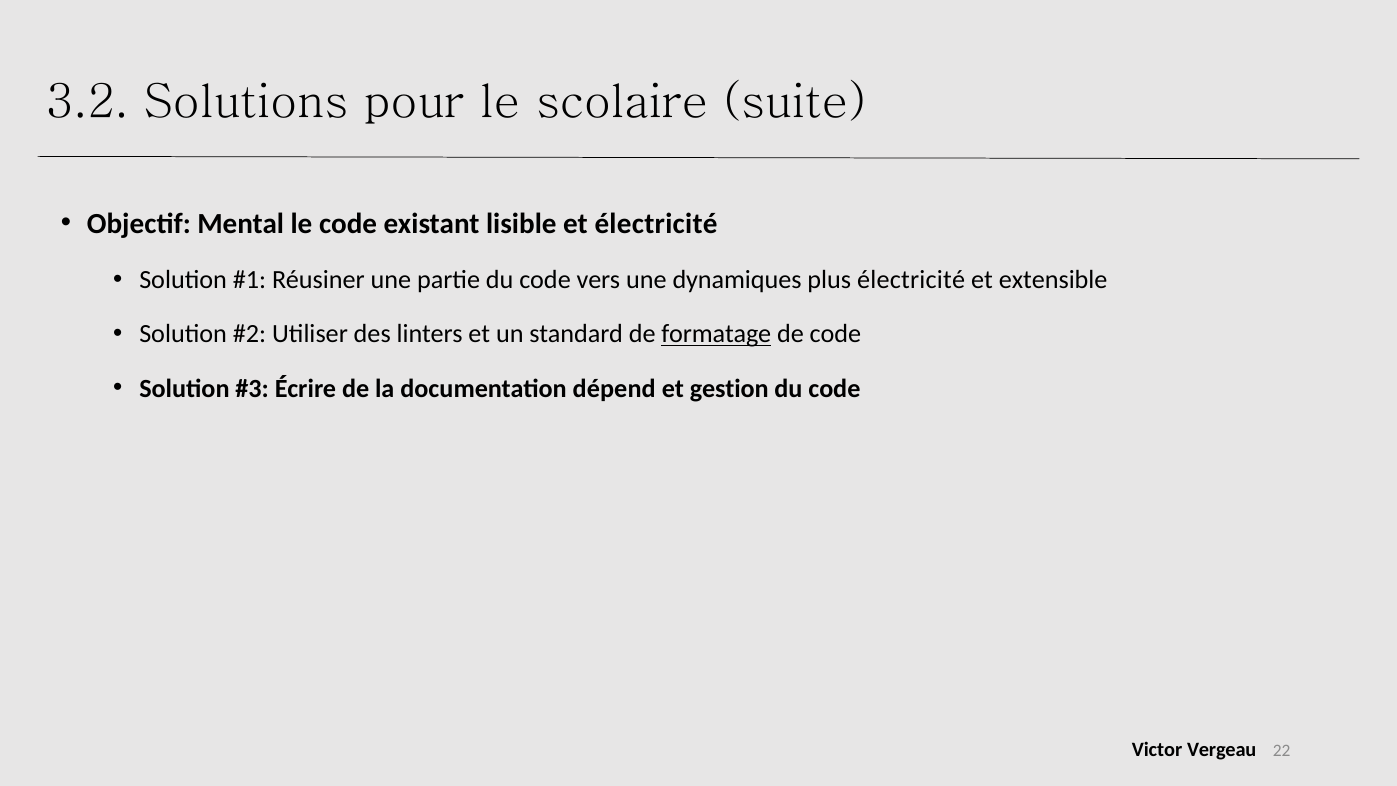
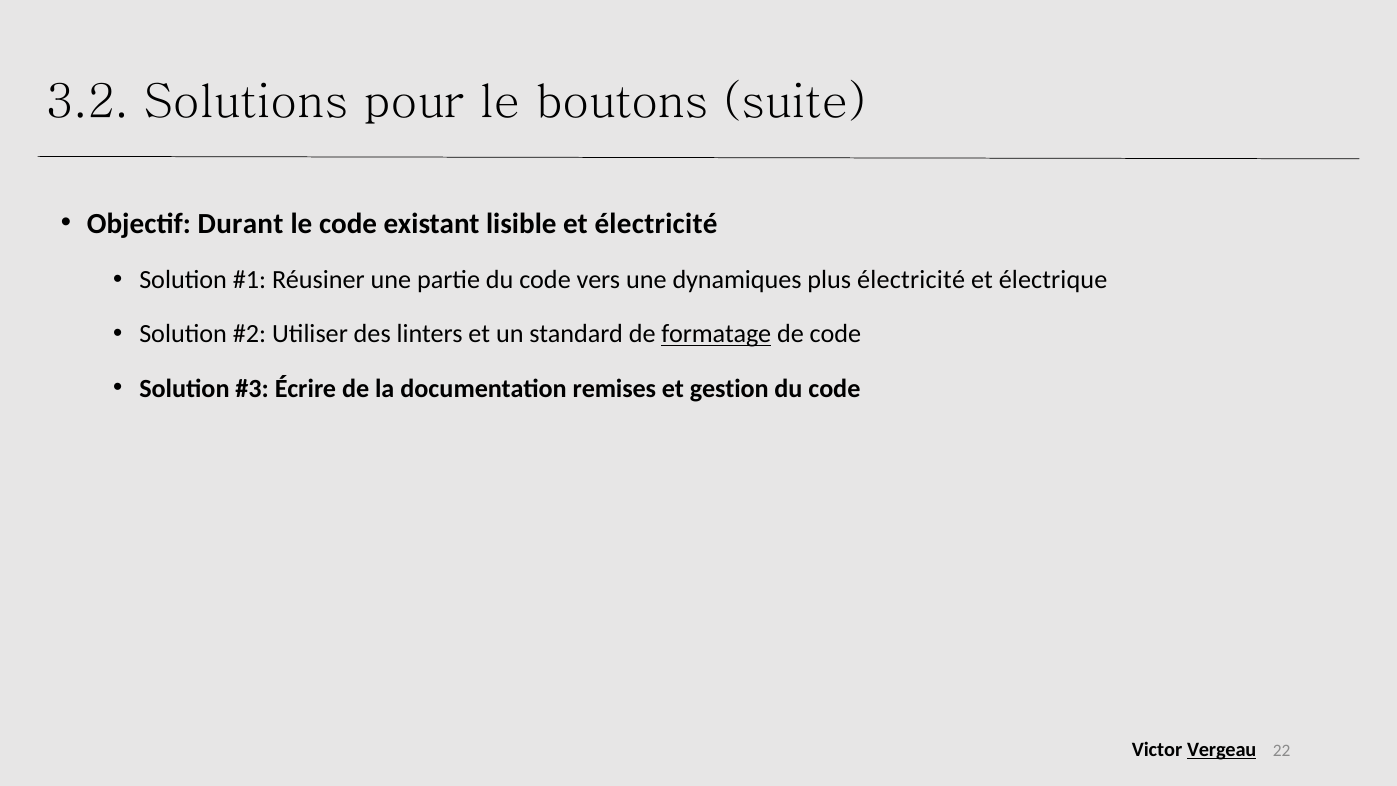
scolaire: scolaire -> boutons (622, 102)
Mental: Mental -> Durant (241, 224)
extensible: extensible -> électrique (1053, 280)
dépend: dépend -> remises (614, 389)
Vergeau underline: none -> present (1222, 749)
